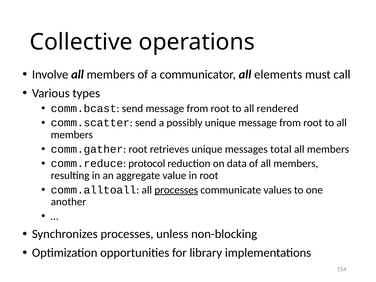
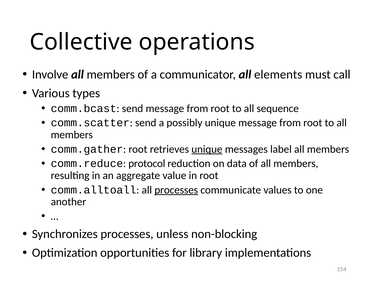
rendered: rendered -> sequence (278, 108)
unique underline: none -> present (207, 149)
total: total -> label (281, 149)
